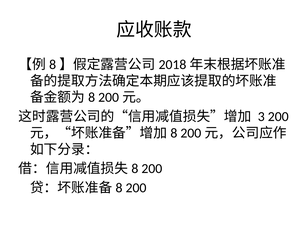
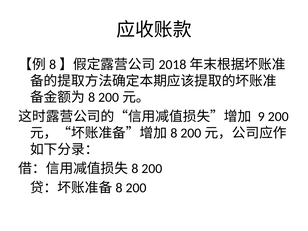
3: 3 -> 9 (261, 117)
